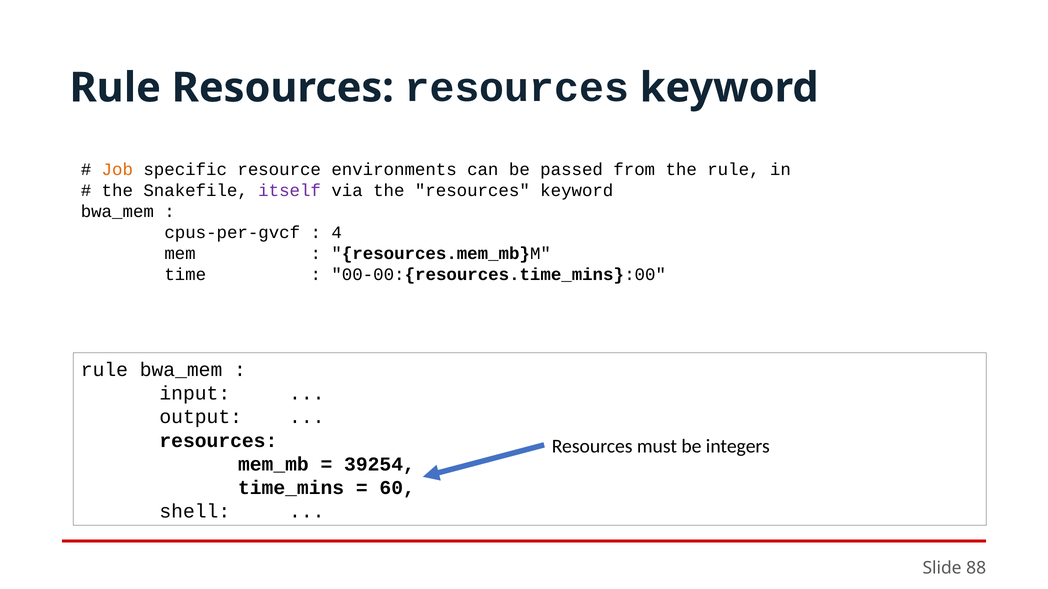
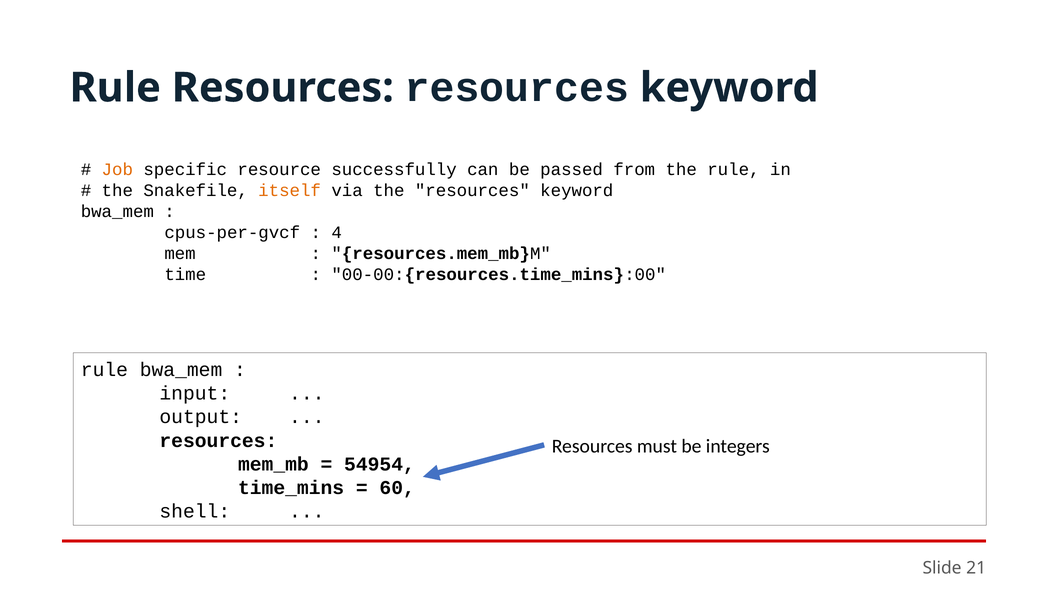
environments: environments -> successfully (394, 170)
itself colour: purple -> orange (290, 191)
39254: 39254 -> 54954 (379, 464)
88: 88 -> 21 (976, 569)
